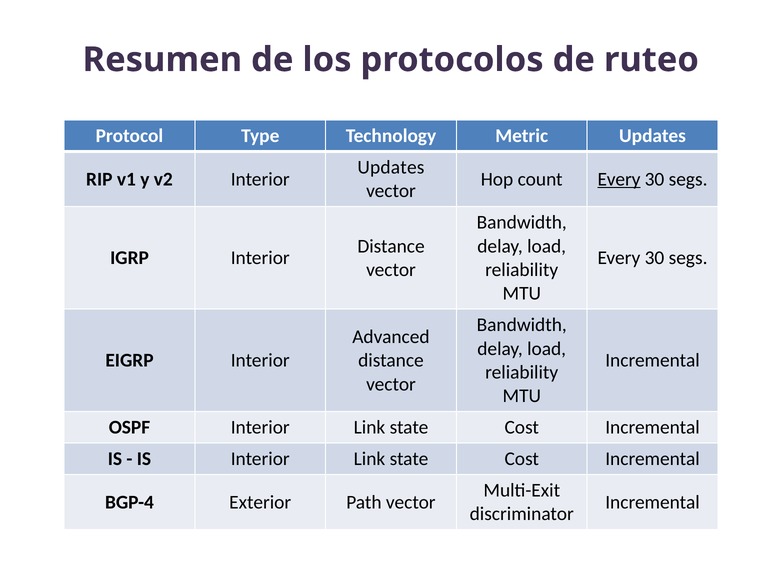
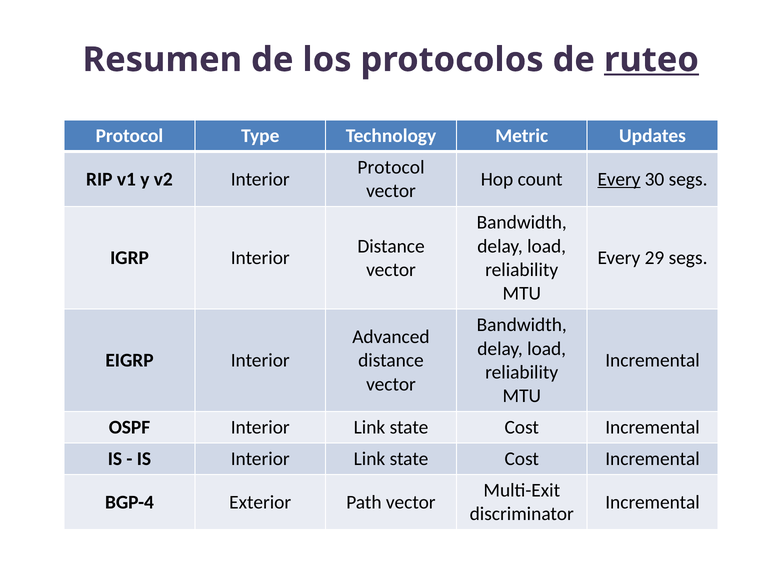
ruteo underline: none -> present (651, 60)
Updates: Updates -> Protocol (391, 167)
30: 30 -> 29 (654, 258)
